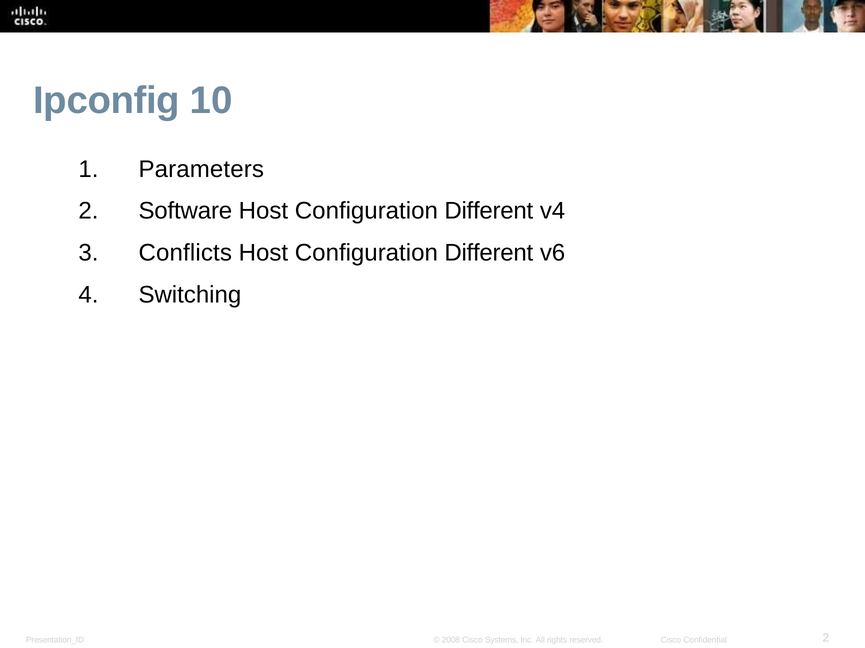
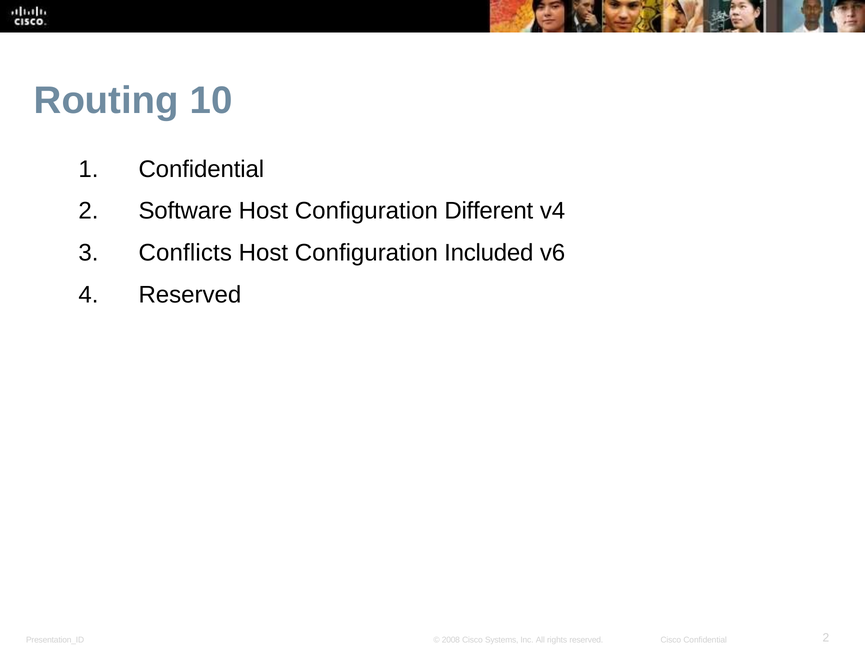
Ipconfig: Ipconfig -> Routing (106, 101)
Parameters: Parameters -> Confidential (201, 169)
Different: Different -> Included (489, 253)
Switching: Switching -> Reserved (190, 295)
